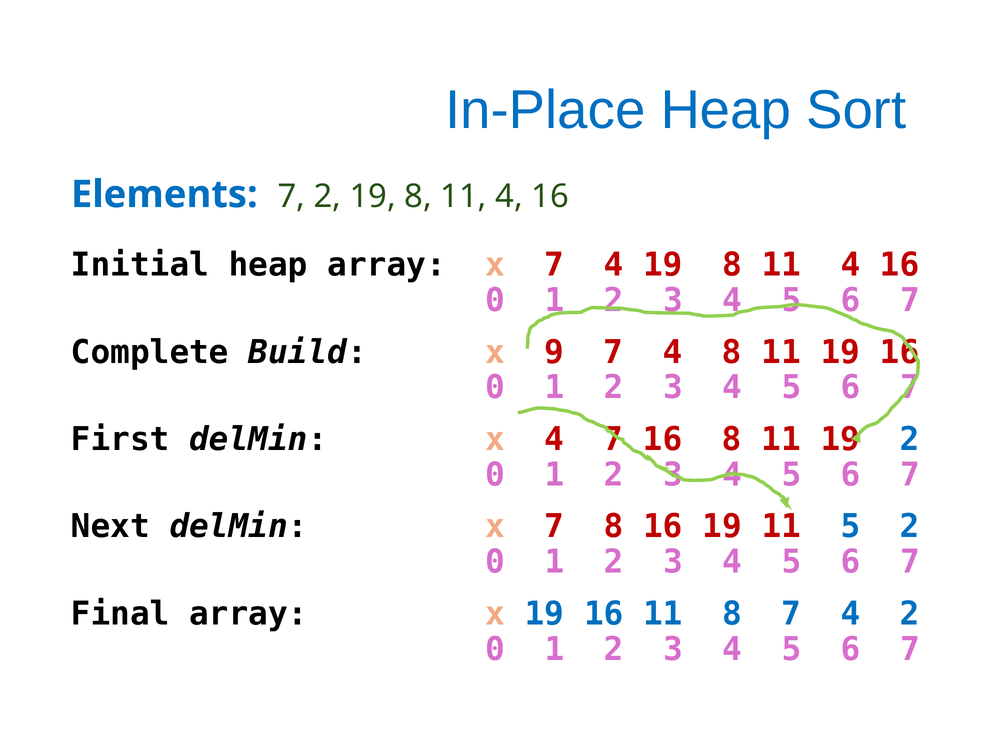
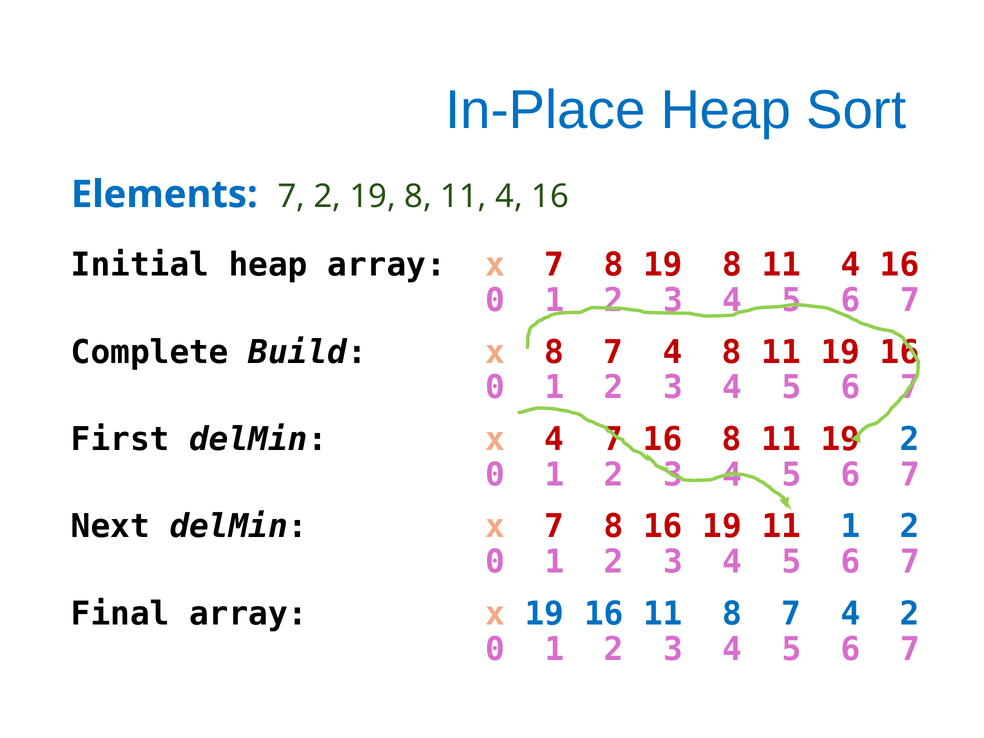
array x 7 4: 4 -> 8 (614, 265)
x 9: 9 -> 8 (554, 352)
11 5: 5 -> 1 (850, 527)
